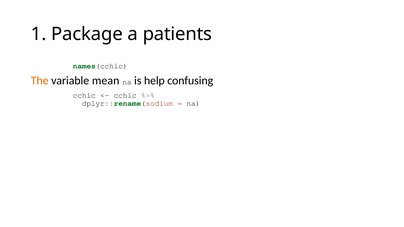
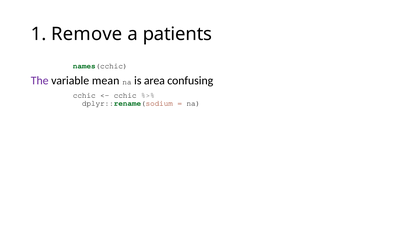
Package: Package -> Remove (87, 34)
The colour: orange -> purple (40, 81)
help: help -> area (154, 81)
